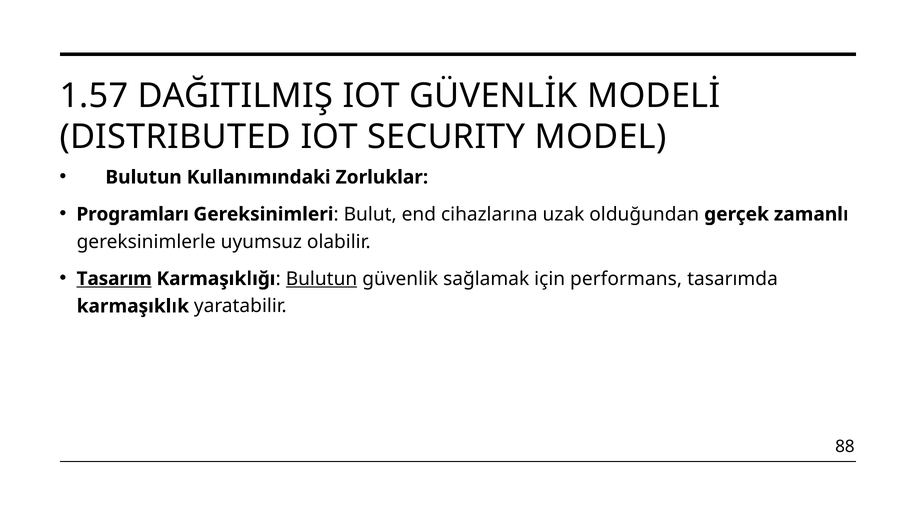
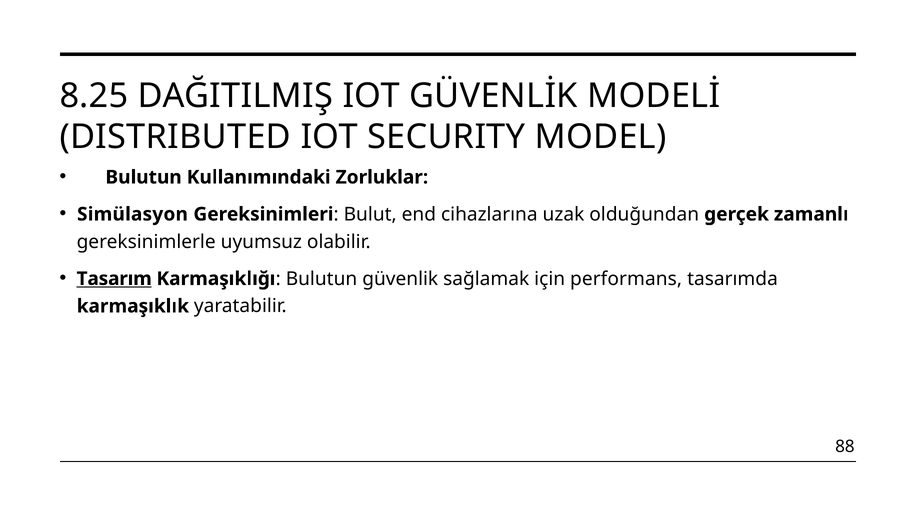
1.57: 1.57 -> 8.25 (94, 96)
Programları: Programları -> Simülasyon (132, 214)
Bulutun underline: present -> none (322, 279)
